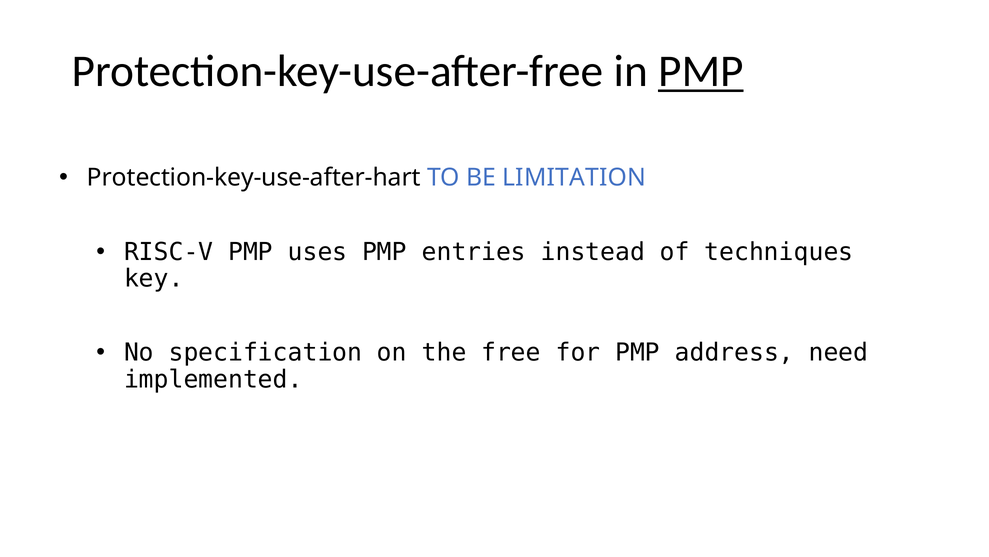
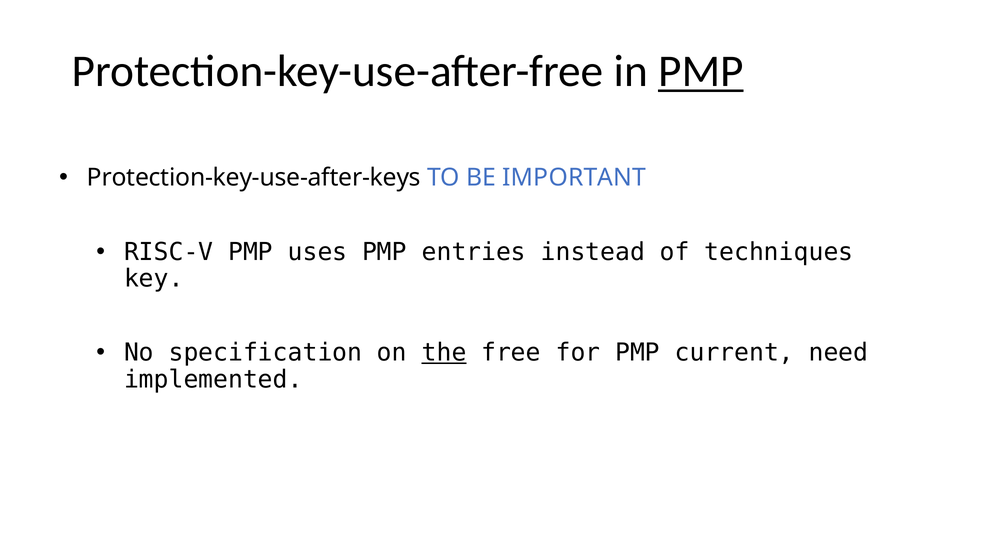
Protection-key-use-after-hart: Protection-key-use-after-hart -> Protection-key-use-after-keys (254, 178)
LIMITATION: LIMITATION -> IMPORTANT (574, 178)
the underline: none -> present (444, 352)
address: address -> current (734, 352)
